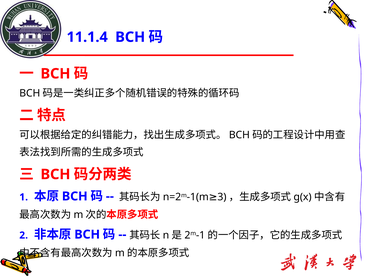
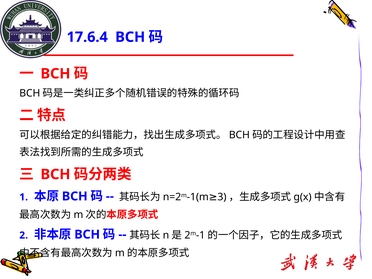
11.1.4: 11.1.4 -> 17.6.4 (87, 37)
